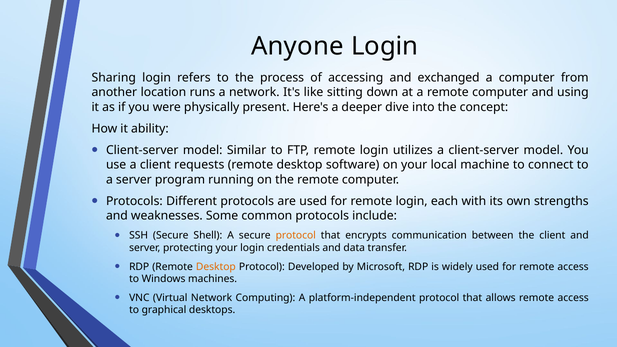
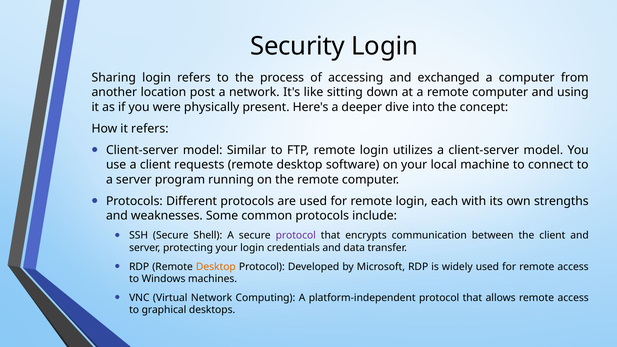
Anyone: Anyone -> Security (298, 46)
runs: runs -> post (202, 92)
it ability: ability -> refers (150, 129)
protocol colour: orange -> purple (296, 236)
